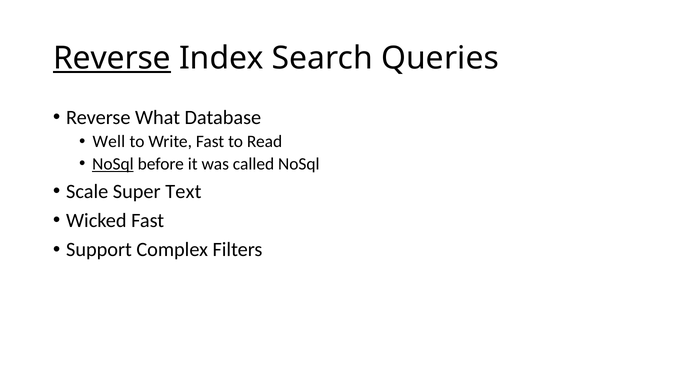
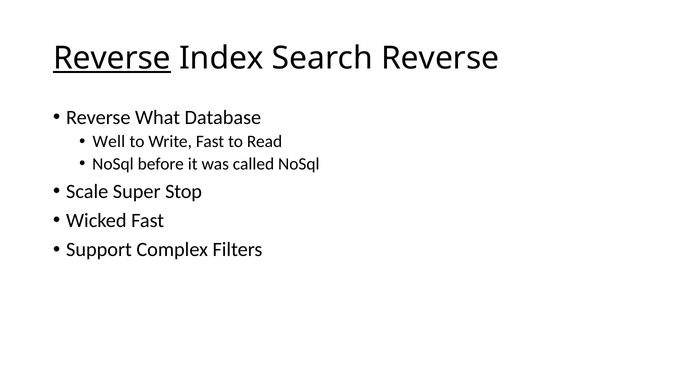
Search Queries: Queries -> Reverse (440, 58)
NoSql underline: present -> none (113, 164)
Text: Text -> Stop (184, 192)
